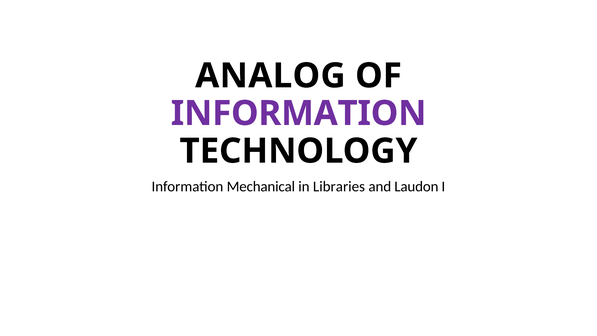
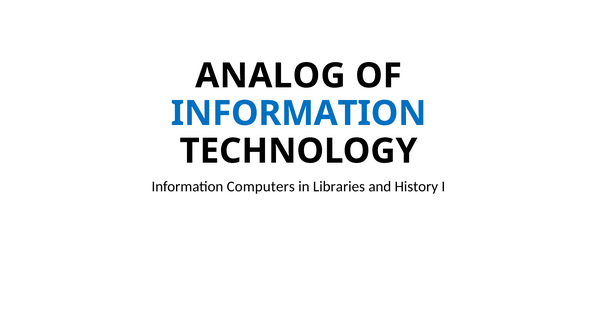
INFORMATION colour: purple -> blue (299, 113)
Mechanical: Mechanical -> Computers (261, 187)
Laudon: Laudon -> History (416, 187)
